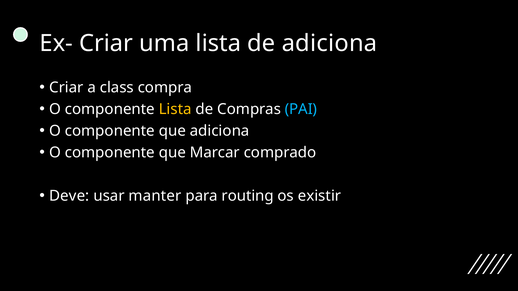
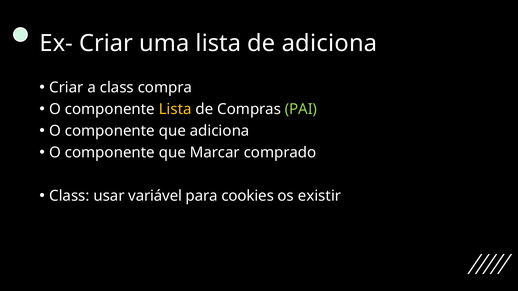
PAI colour: light blue -> light green (301, 109)
Deve: Deve -> Class (69, 196)
manter: manter -> variável (155, 196)
routing: routing -> cookies (248, 196)
